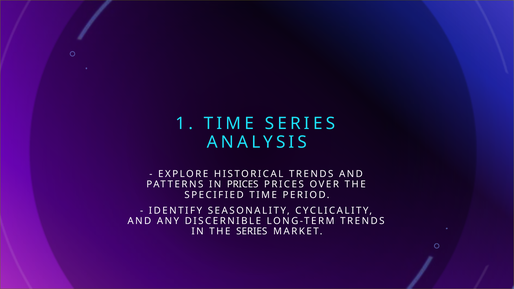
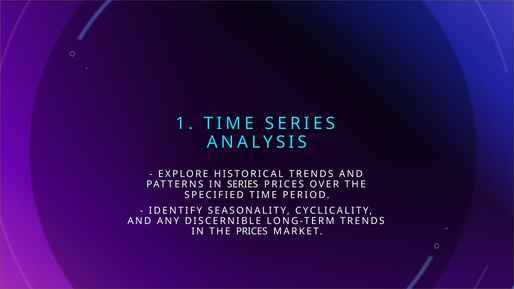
IN PRICES: PRICES -> SERIES (243, 185)
THE SERIES: SERIES -> PRICES (252, 232)
